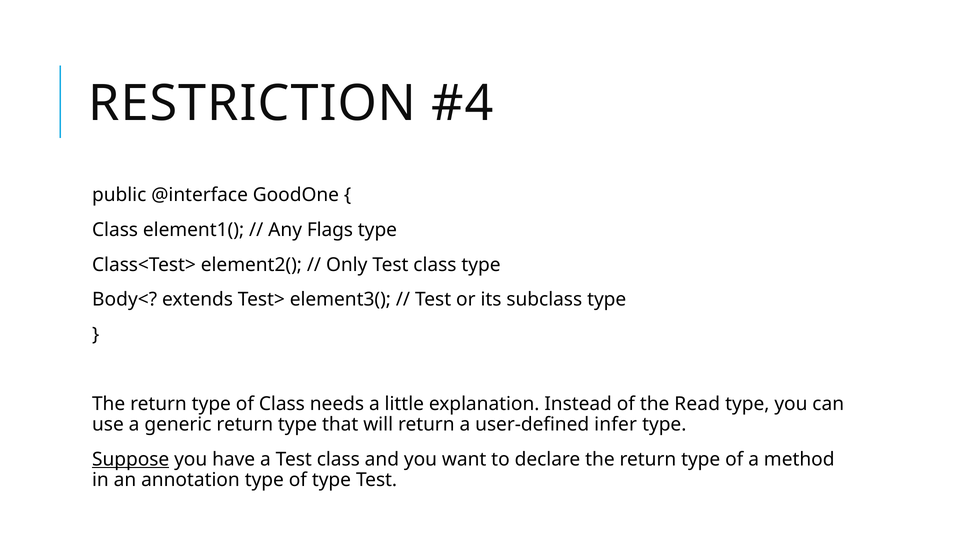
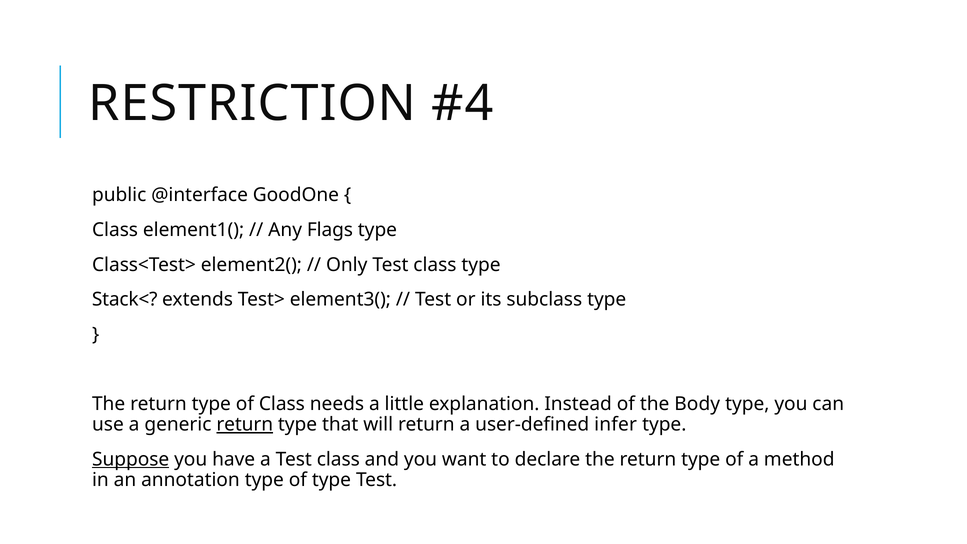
Body<: Body< -> Stack< (125, 299)
Read: Read -> Body (697, 404)
return underline: none -> present (245, 424)
